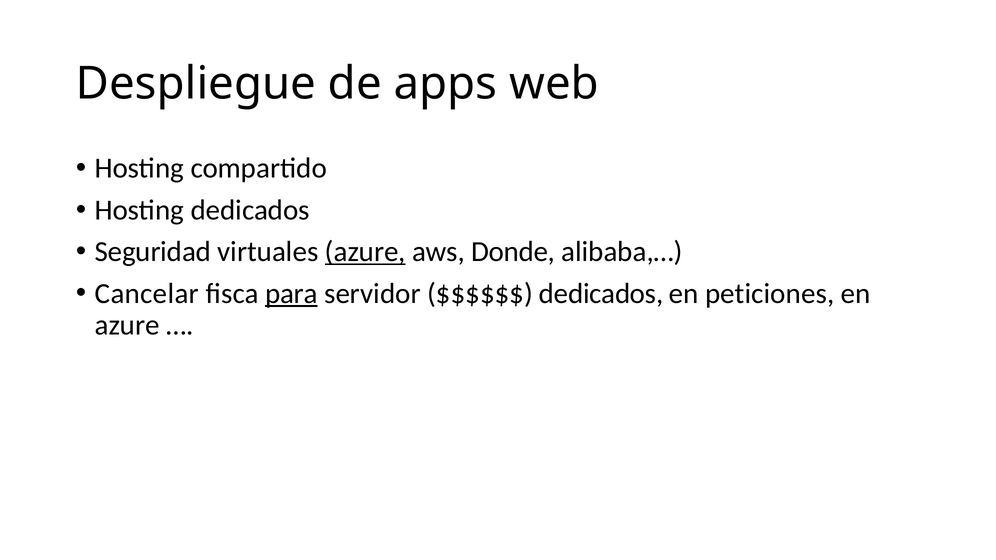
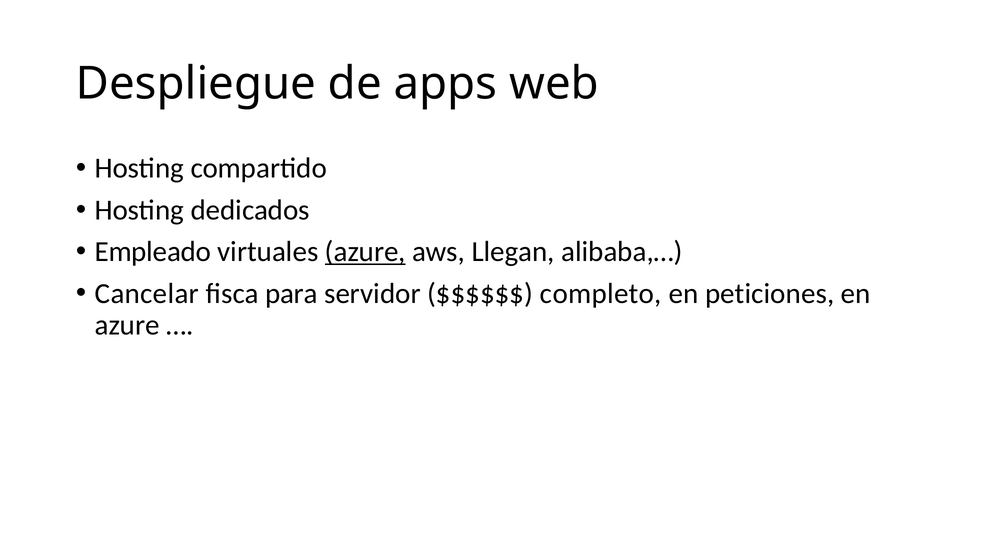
Seguridad: Seguridad -> Empleado (153, 252)
Donde: Donde -> Llegan (513, 252)
para underline: present -> none (291, 294)
dedicados: dedicados -> completo (601, 294)
